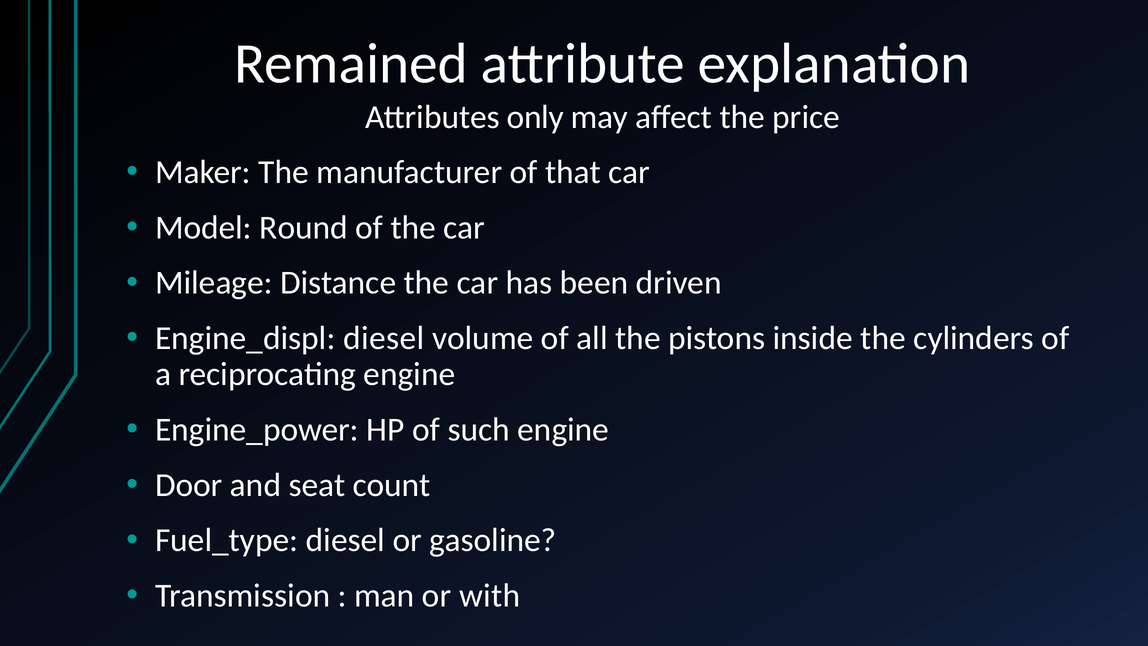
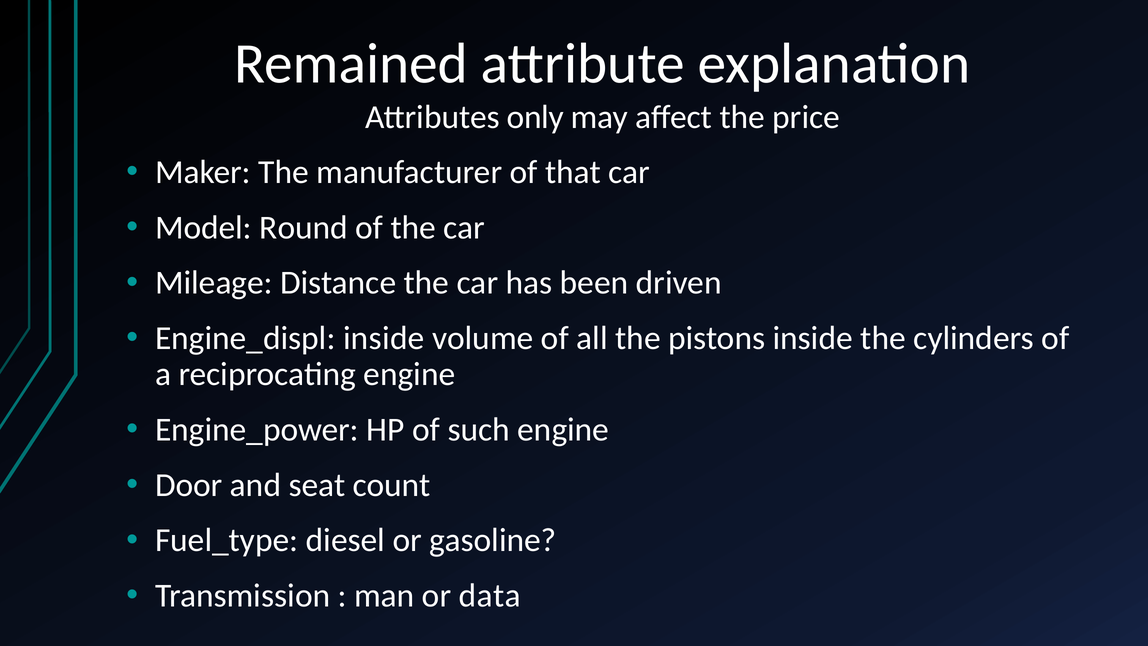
Engine_displ diesel: diesel -> inside (384, 338)
with: with -> data (490, 596)
